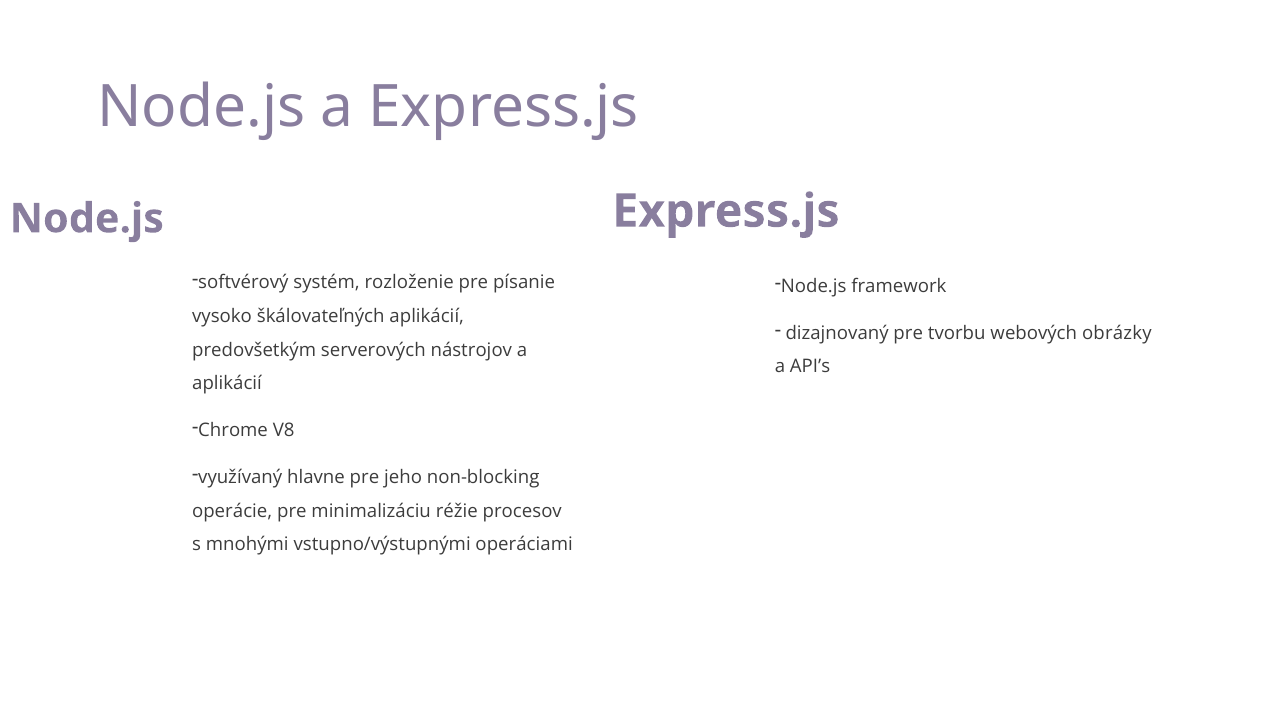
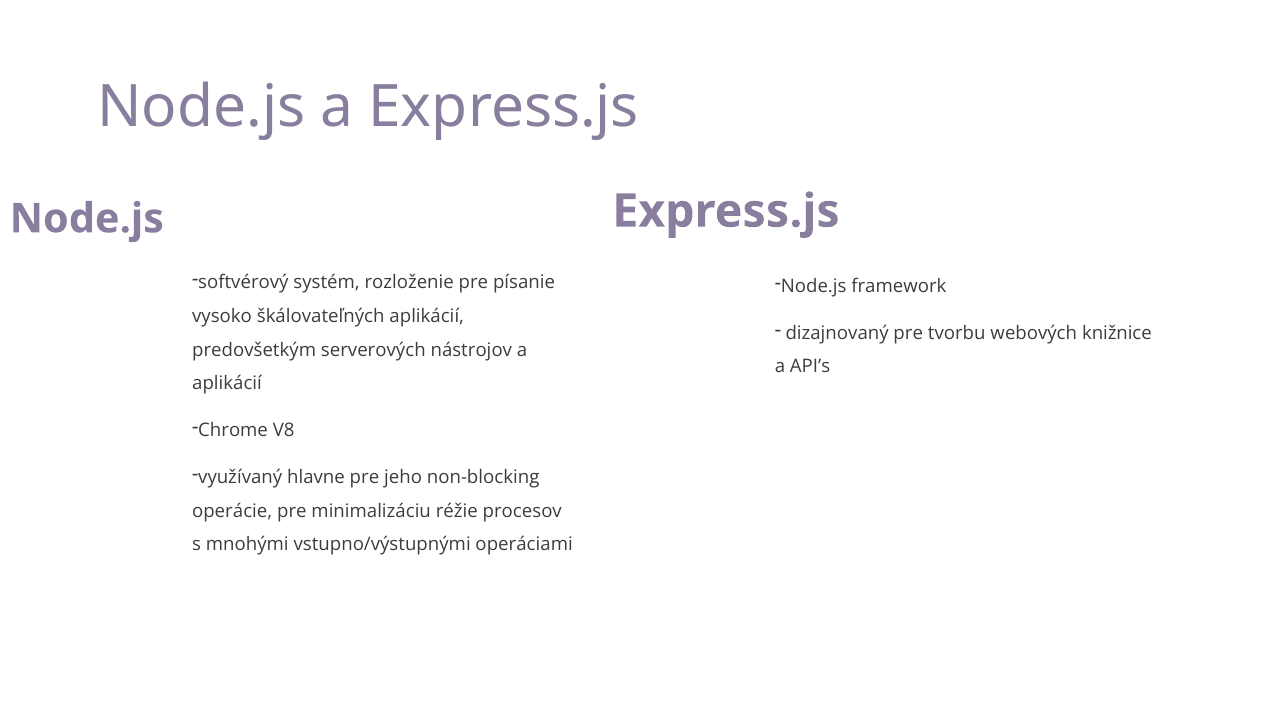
obrázky: obrázky -> knižnice (1117, 333)
